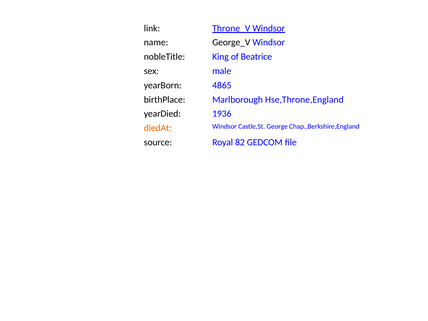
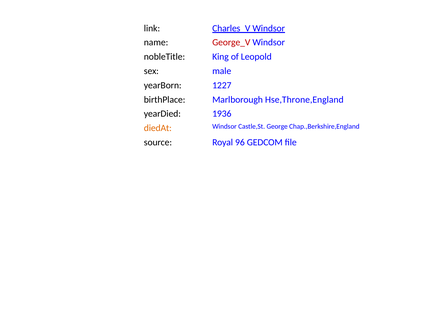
Throne_V: Throne_V -> Charles_V (231, 28)
George_V colour: black -> red (231, 42)
Beatrice: Beatrice -> Leopold (256, 57)
4865: 4865 -> 1227 (222, 85)
82: 82 -> 96 (240, 142)
